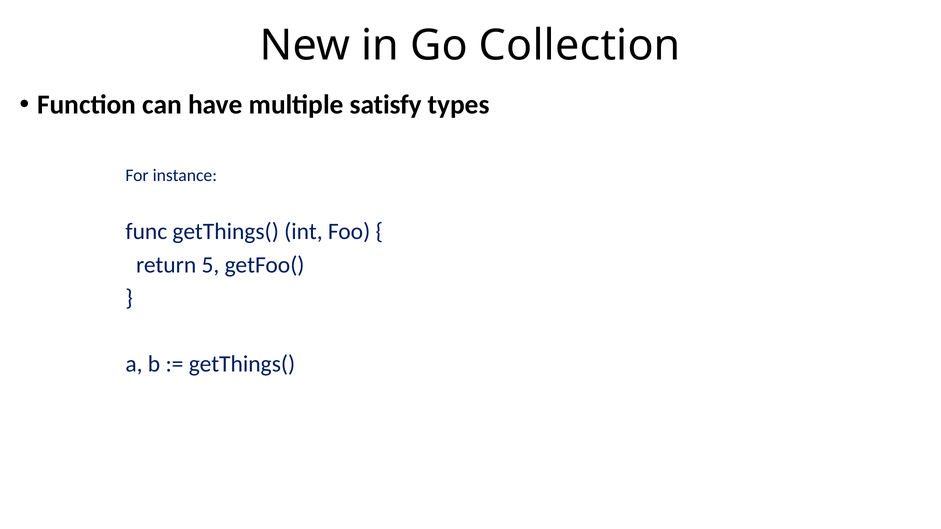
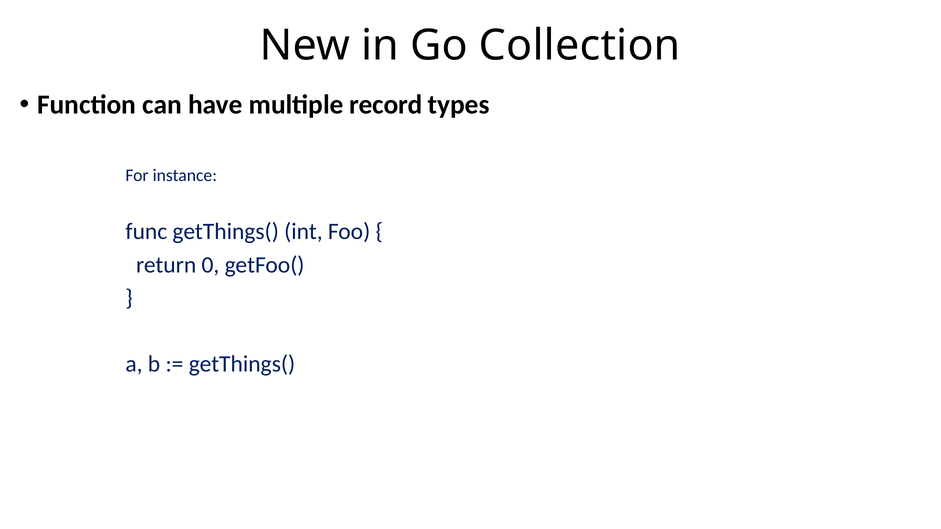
satisfy: satisfy -> record (386, 105)
5: 5 -> 0 (210, 265)
